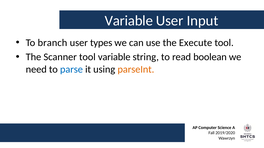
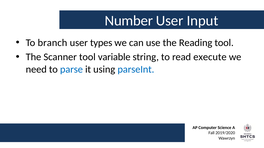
Variable: Variable -> Number (129, 21)
Execute: Execute -> Reading (196, 43)
boolean: boolean -> execute (210, 57)
parseInt colour: orange -> blue (136, 69)
